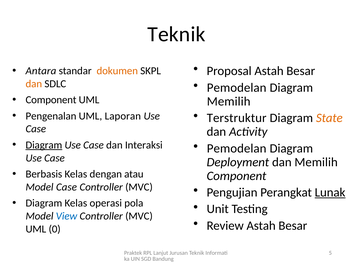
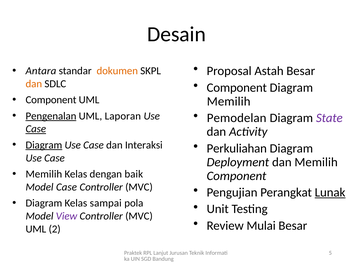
Teknik: Teknik -> Desain (177, 34)
Pemodelan: Pemodelan -> Component (237, 87)
Terstruktur: Terstruktur -> Pemodelan (237, 118)
State colour: orange -> purple (329, 118)
Pengenalan underline: none -> present (51, 116)
Case underline: none -> present (36, 129)
Pemodelan: Pemodelan -> Perkuliahan (237, 148)
Berbasis: Berbasis -> Memilih (44, 174)
atau: atau -> baik (134, 174)
operasi: operasi -> sampai (106, 203)
View colour: blue -> purple (67, 216)
Review Astah: Astah -> Mulai (261, 225)
0: 0 -> 2 (55, 229)
